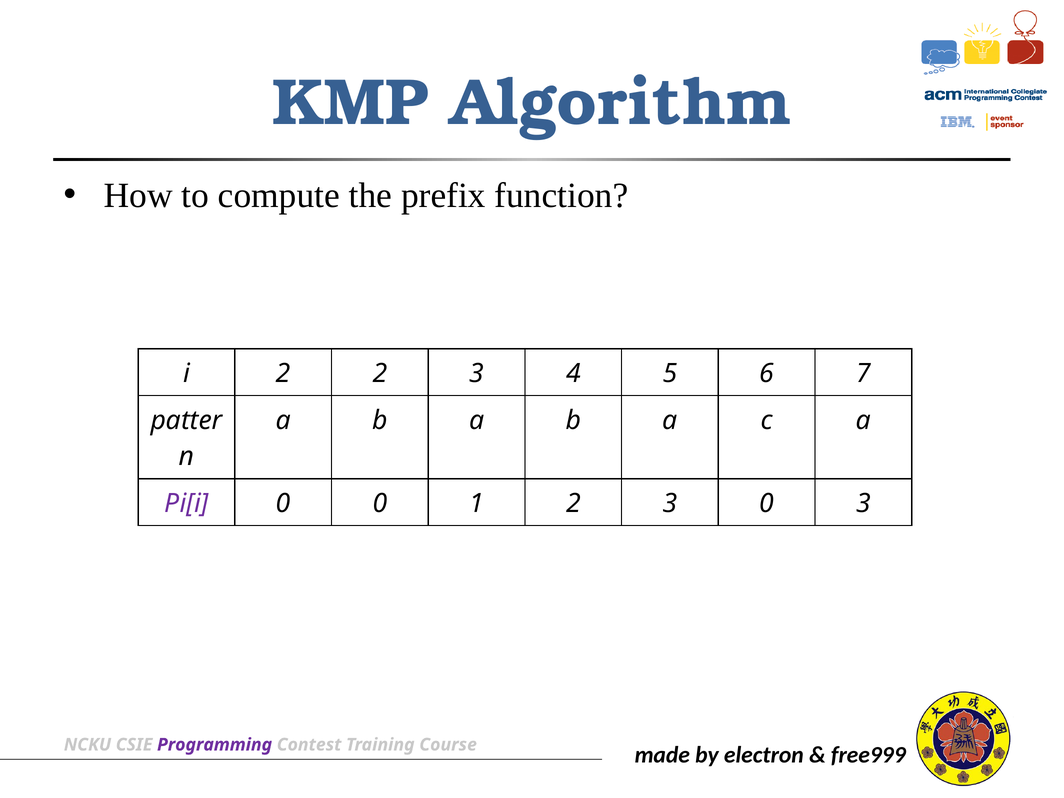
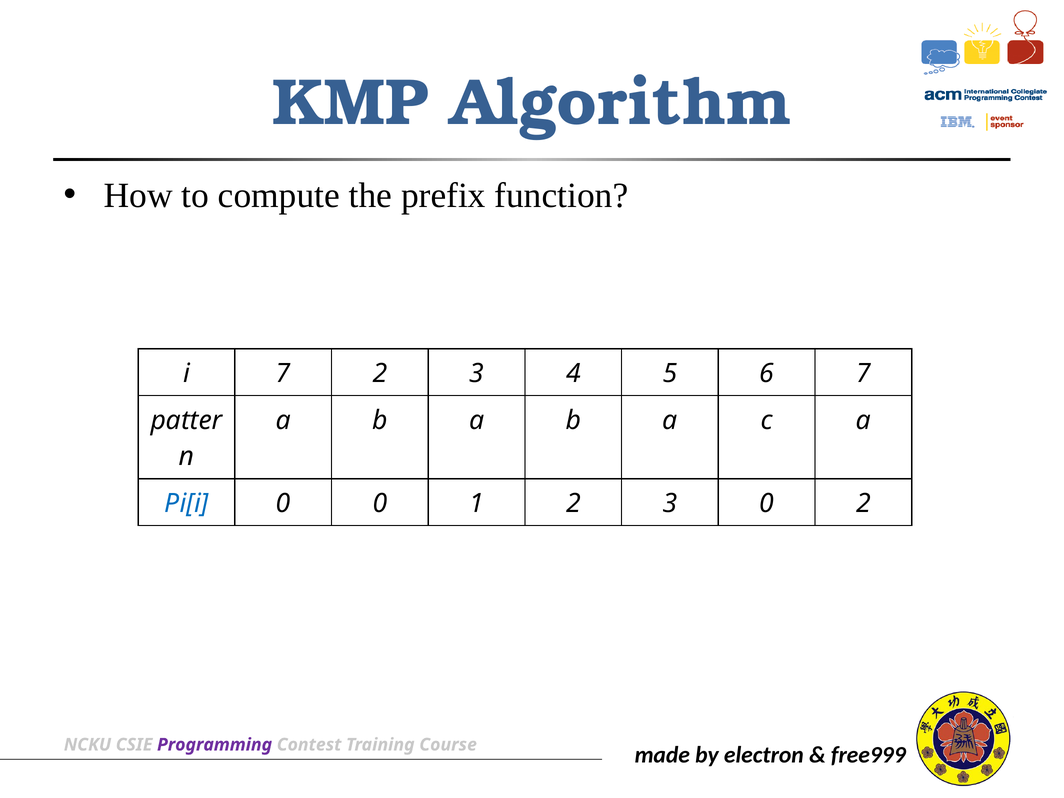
i 2: 2 -> 7 (283, 374)
Pi[i colour: purple -> blue (187, 504)
0 3: 3 -> 2 (863, 504)
